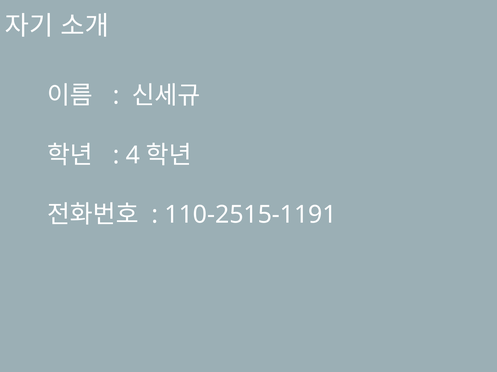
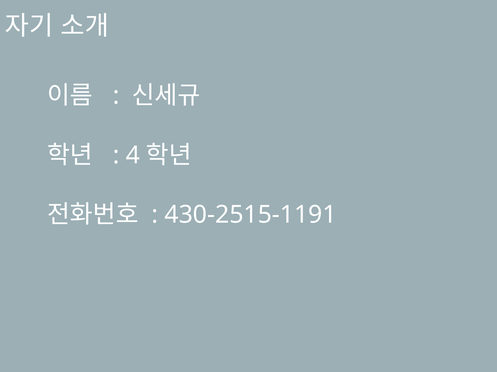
110-2515-1191: 110-2515-1191 -> 430-2515-1191 (251, 215)
